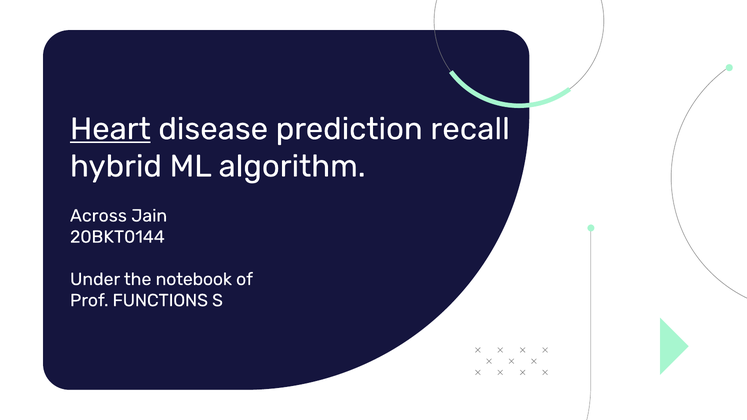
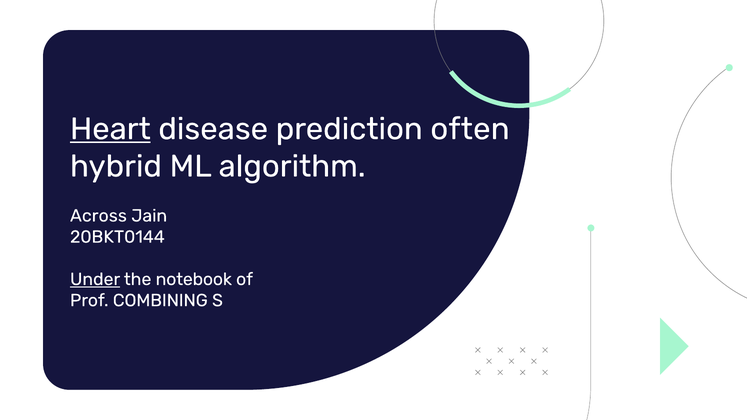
recall: recall -> often (470, 129)
Under underline: none -> present (95, 279)
FUNCTIONS: FUNCTIONS -> COMBINING (160, 301)
